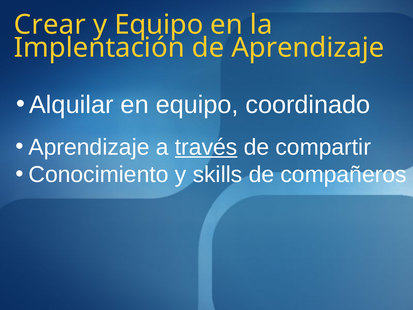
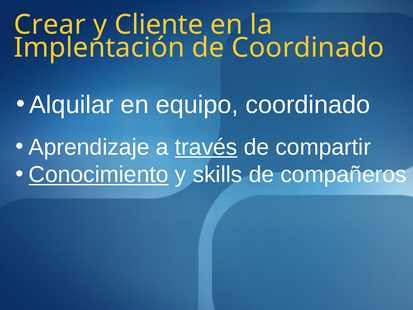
y Equipo: Equipo -> Cliente (159, 25)
de Aprendizaje: Aprendizaje -> Coordinado (308, 48)
Conocimiento underline: none -> present (99, 175)
